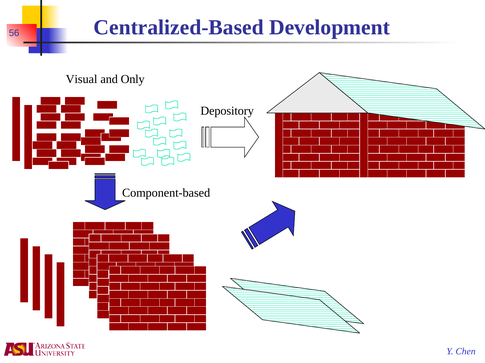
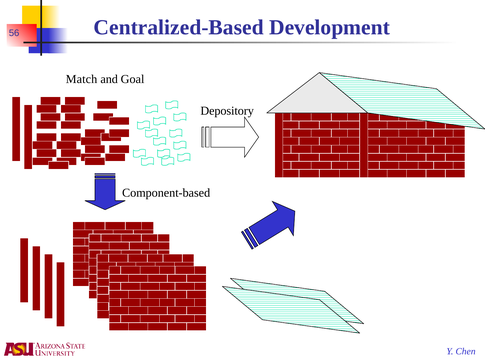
Visual: Visual -> Match (82, 79)
Only: Only -> Goal (133, 79)
